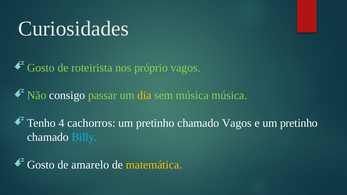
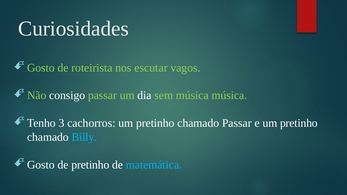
próprio: próprio -> escutar (151, 68)
dia colour: yellow -> white (145, 96)
4: 4 -> 3 (62, 123)
chamado Vagos: Vagos -> Passar (237, 123)
de amarelo: amarelo -> pretinho (90, 165)
matemática colour: yellow -> light blue (154, 165)
